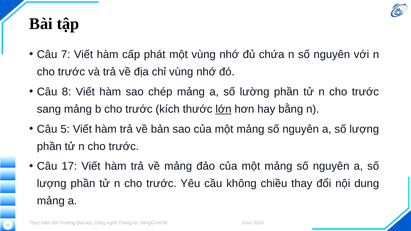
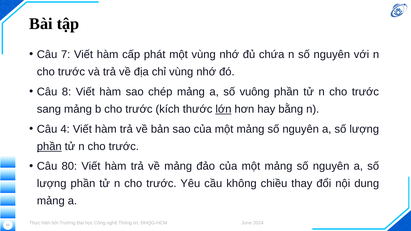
lường: lường -> vuông (255, 92)
5: 5 -> 4 (65, 129)
phần underline: none -> present (49, 147)
17: 17 -> 80 (69, 166)
